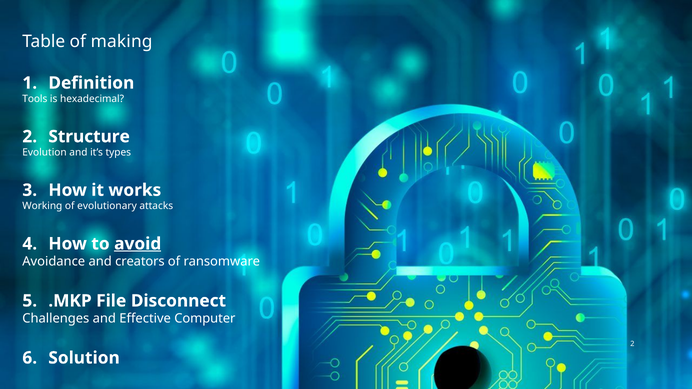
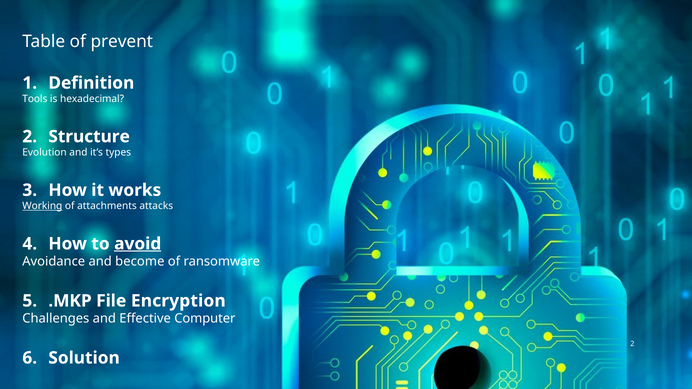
making: making -> prevent (122, 41)
Working underline: none -> present (42, 206)
evolutionary: evolutionary -> attachments (107, 206)
creators: creators -> become (140, 262)
Disconnect: Disconnect -> Encryption (178, 301)
